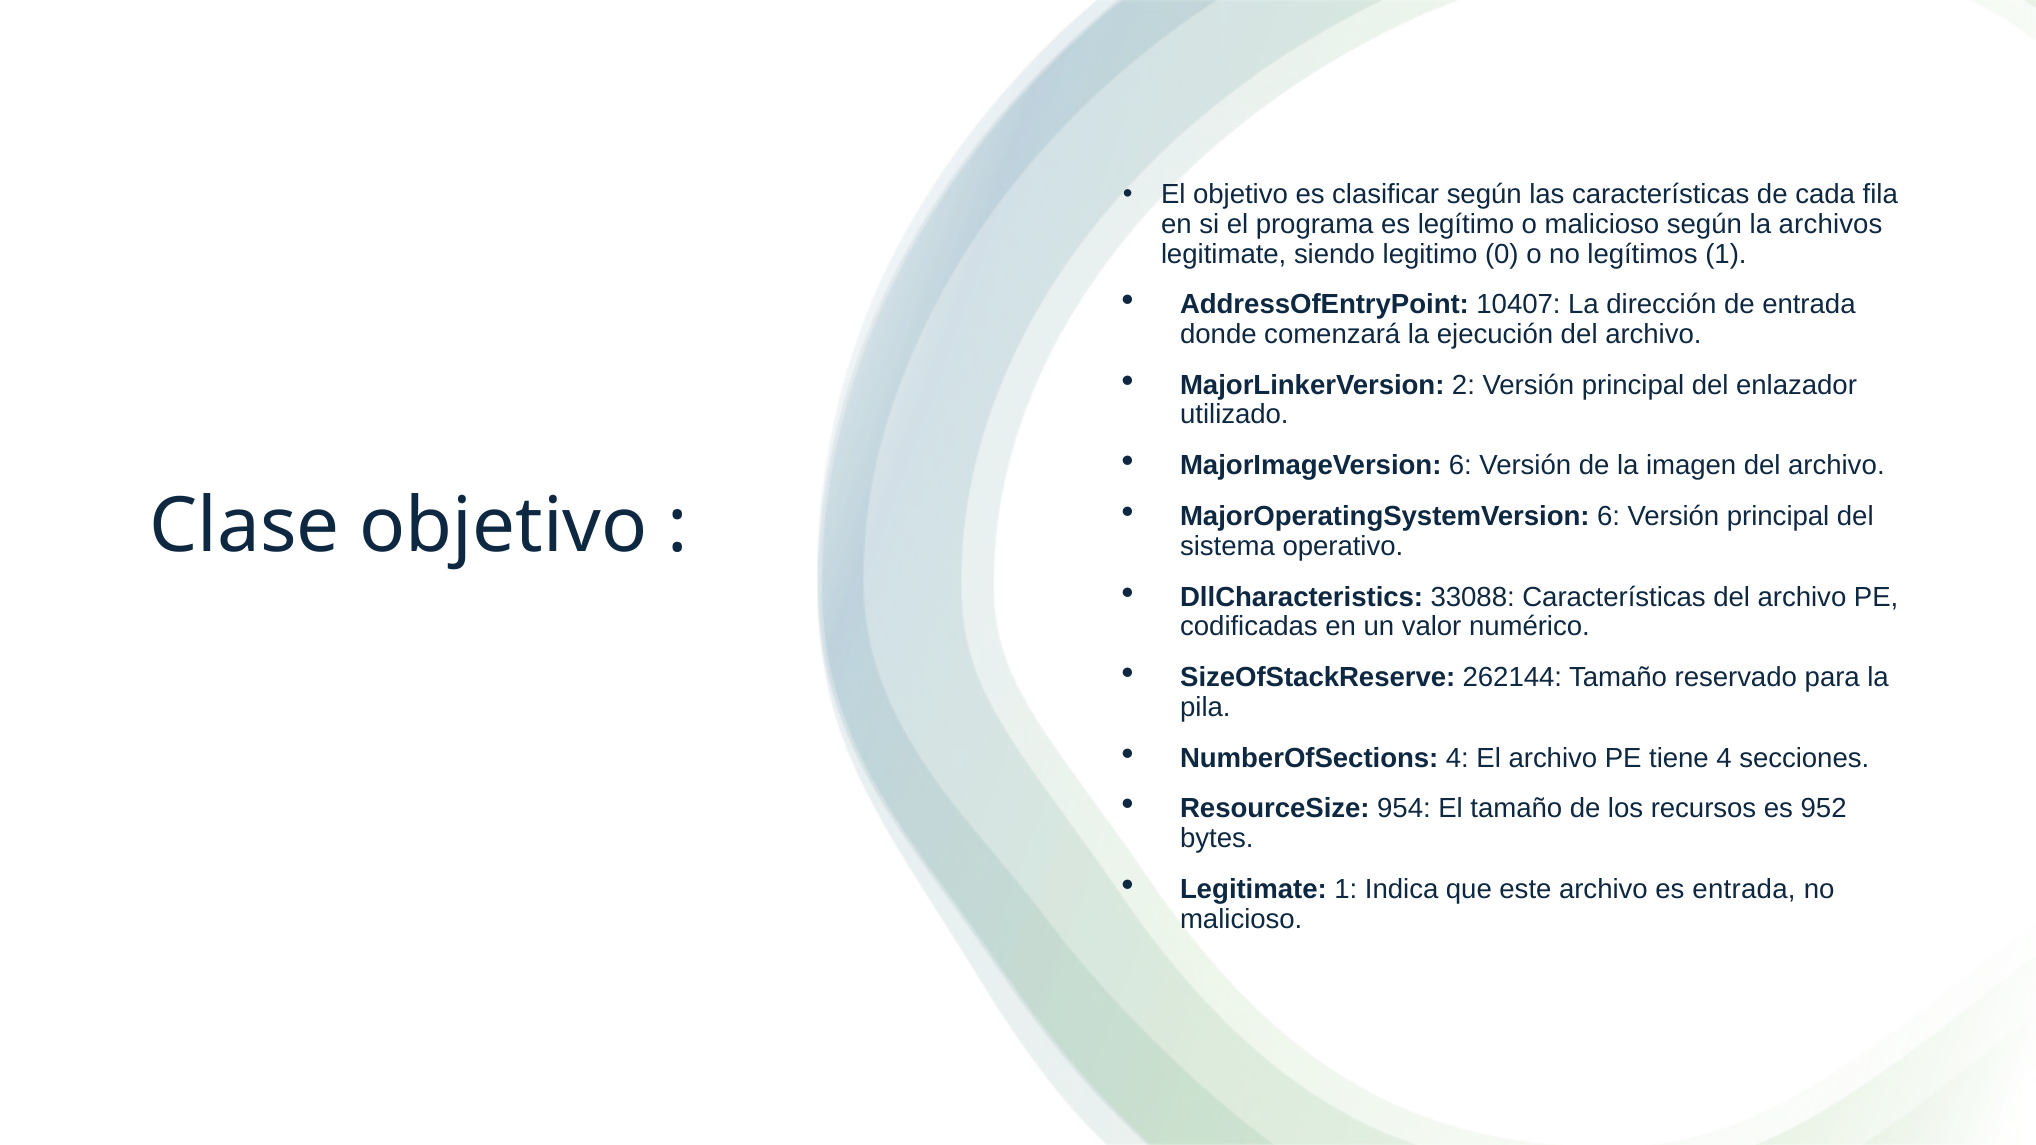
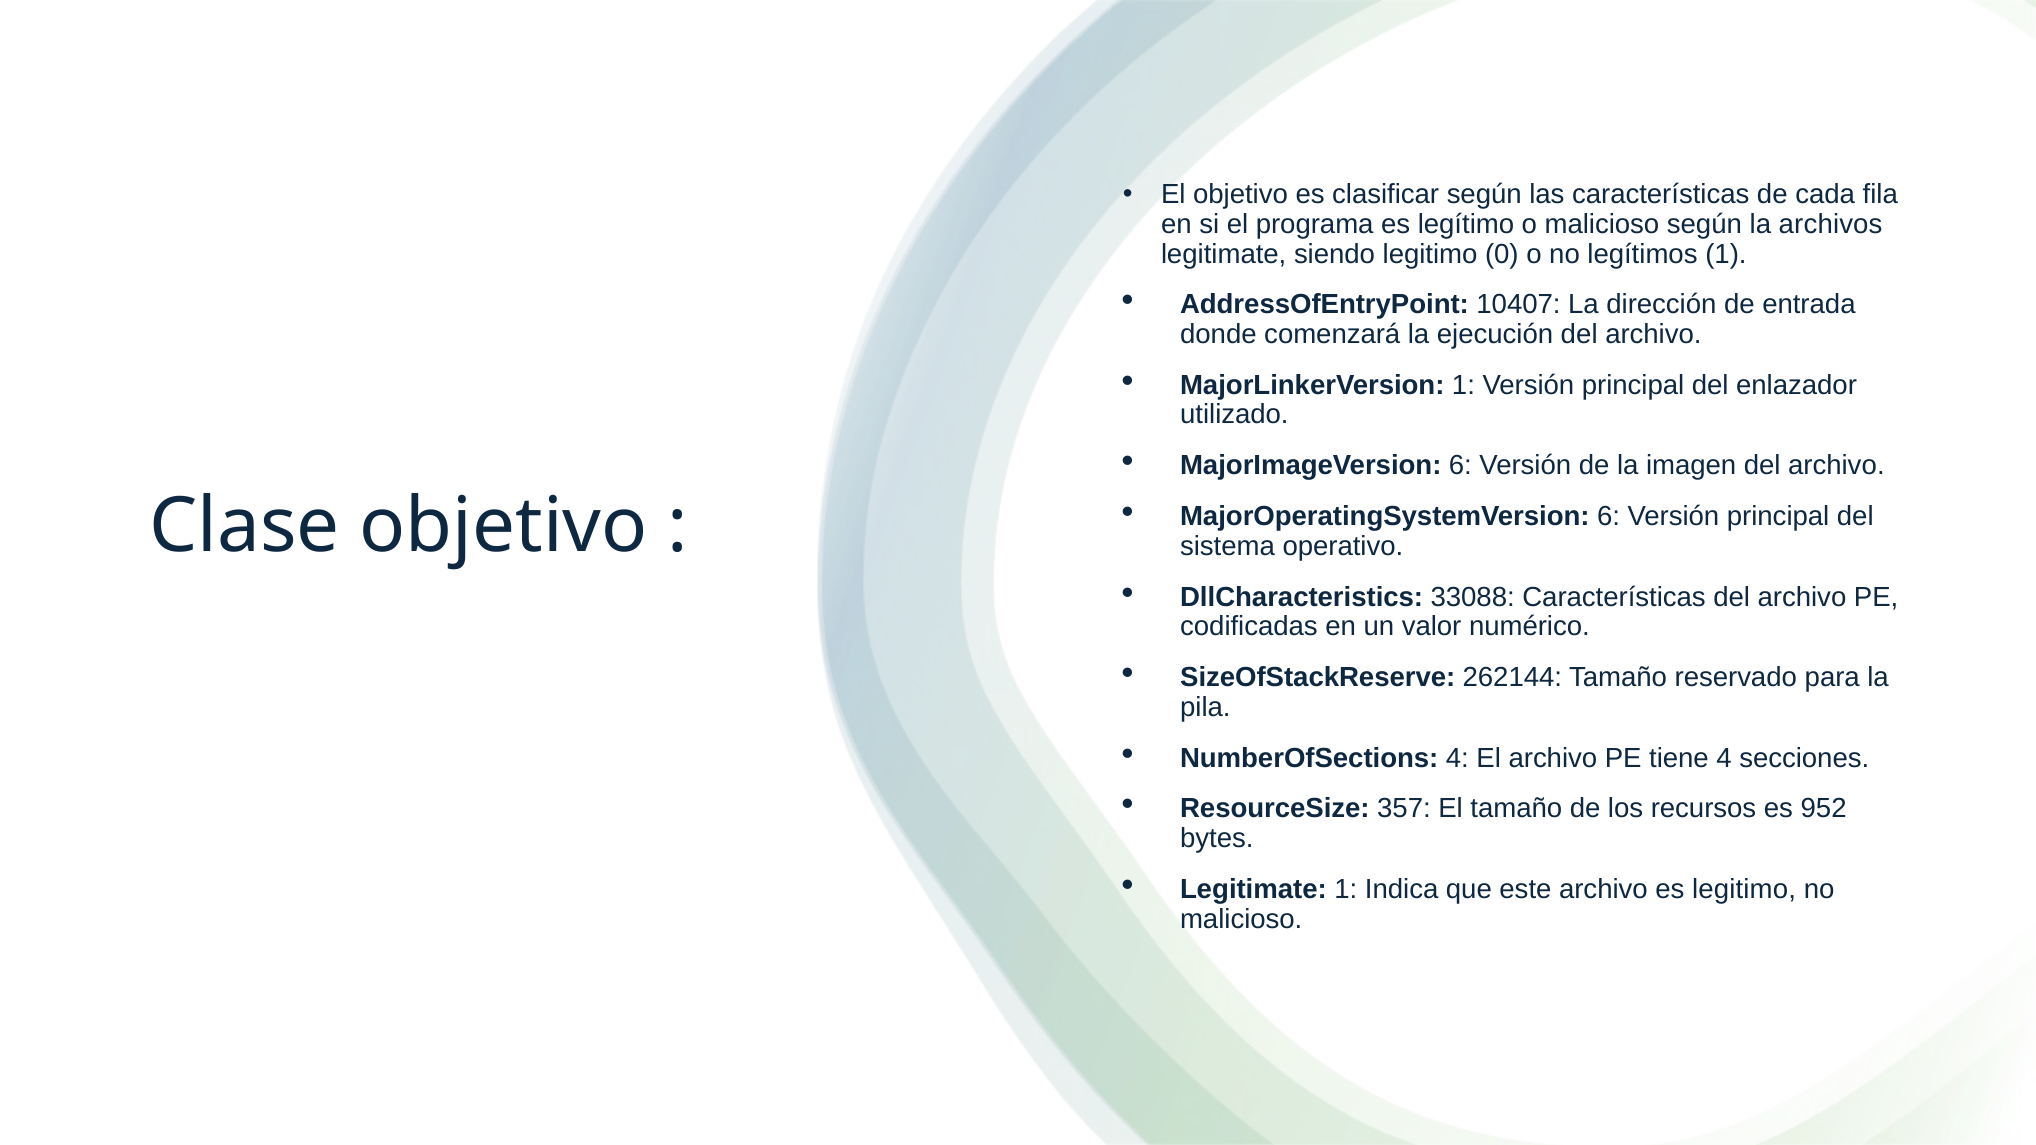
MajorLinkerVersion 2: 2 -> 1 (1463, 385)
954: 954 -> 357 (1404, 809)
es entrada: entrada -> legitimo (1744, 890)
